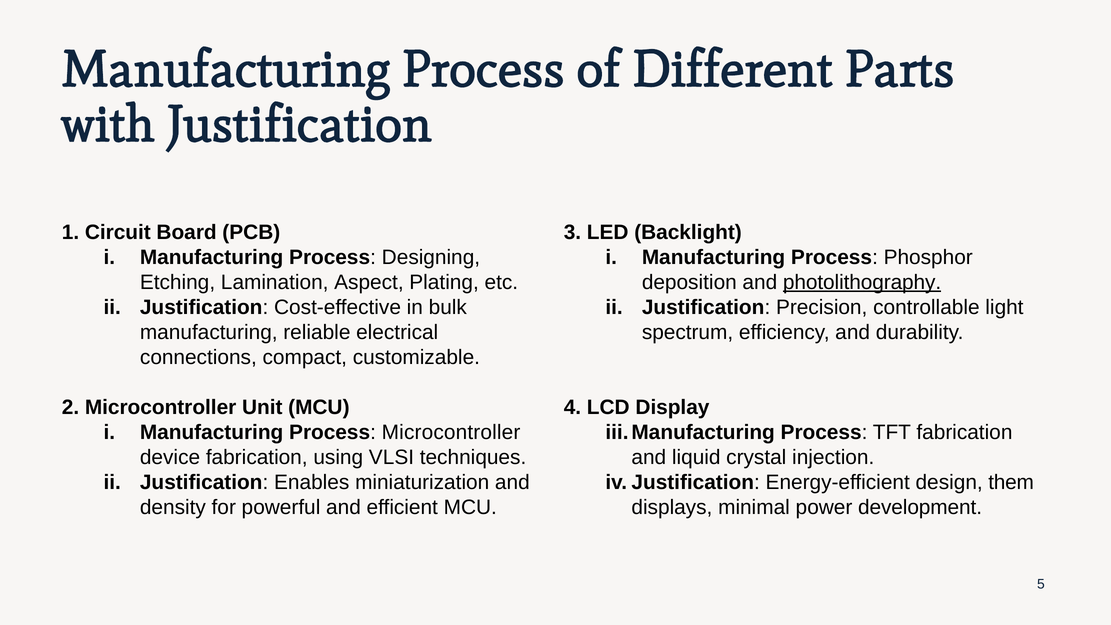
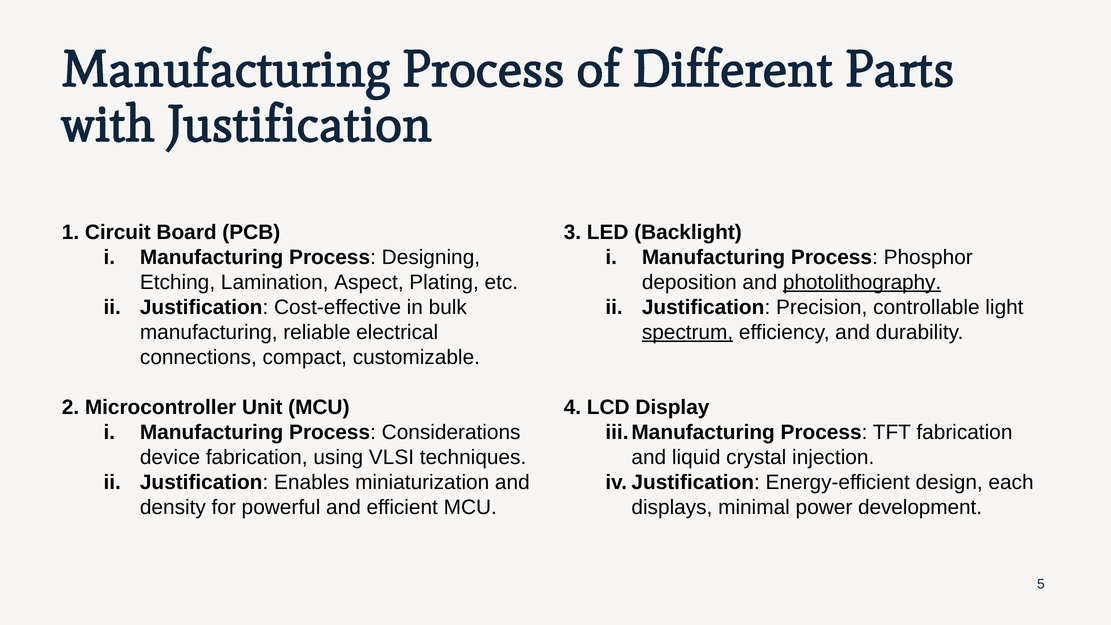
spectrum underline: none -> present (688, 332)
Process Microcontroller: Microcontroller -> Considerations (451, 432)
them: them -> each (1011, 482)
